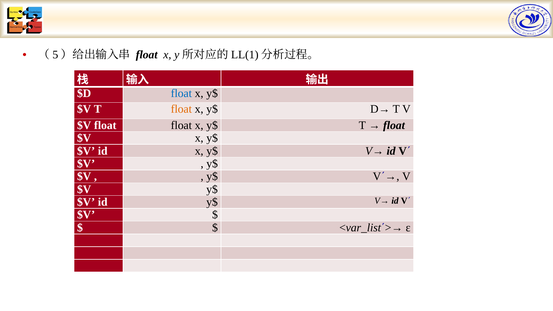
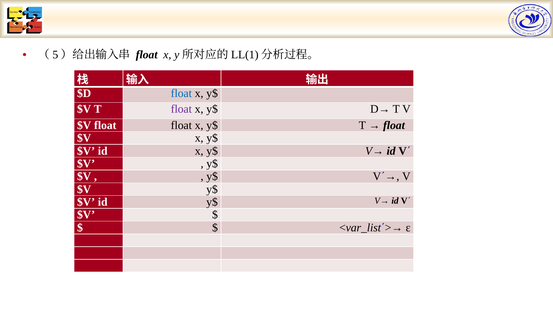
float colour: orange -> purple (181, 109)
